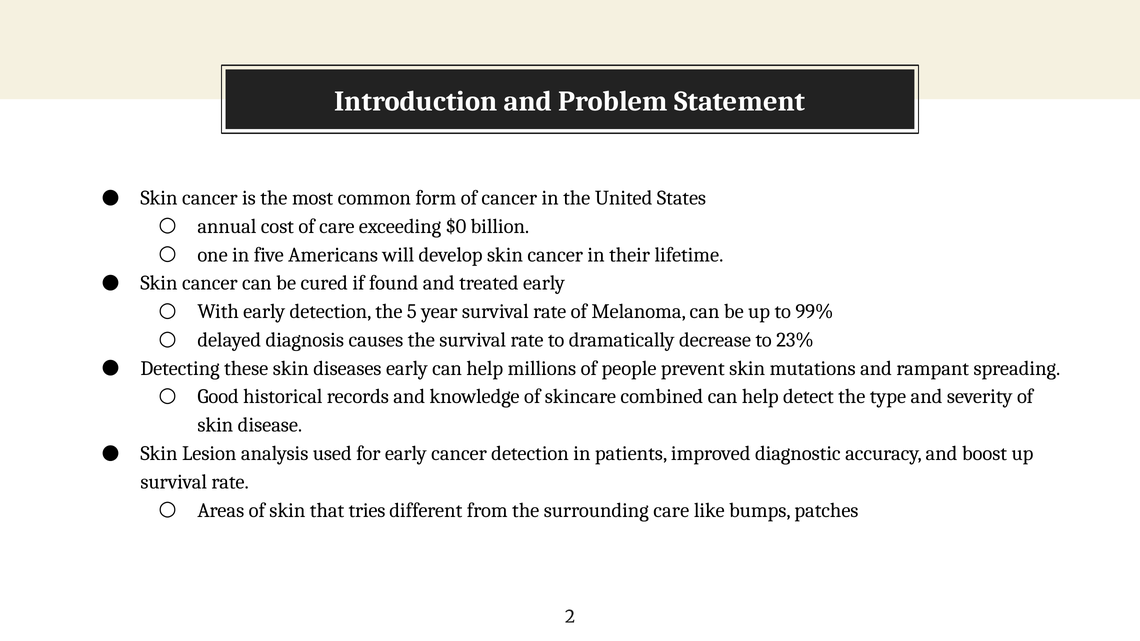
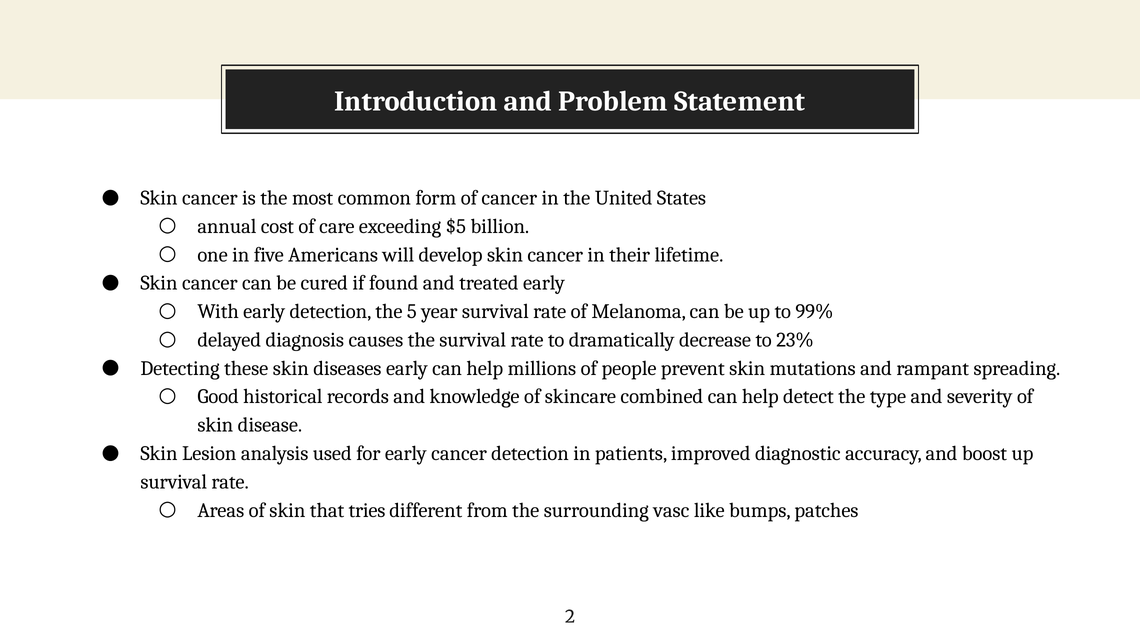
$0: $0 -> $5 (456, 226)
surrounding care: care -> vasc (671, 511)
